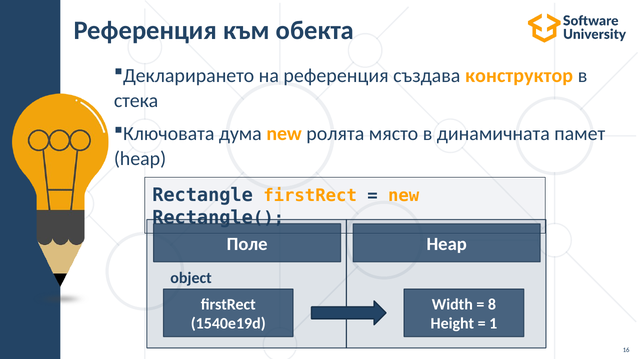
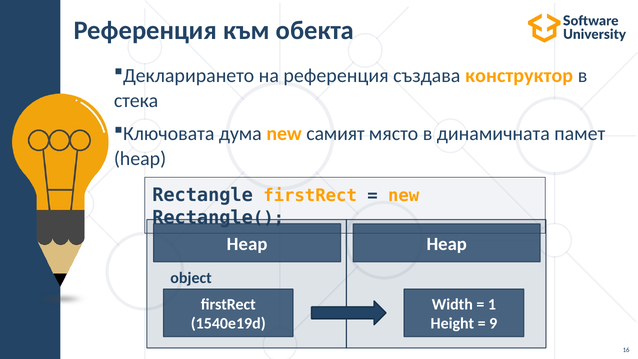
ролята: ролята -> самият (335, 134)
Поле: Поле -> Heap (247, 244)
8: 8 -> 1 (492, 304)
1: 1 -> 9 (493, 323)
